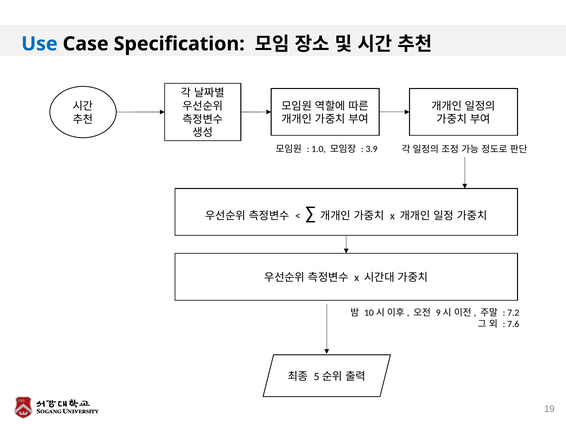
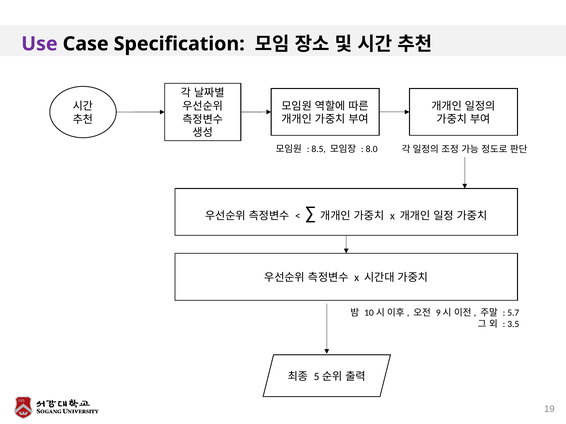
Use colour: blue -> purple (39, 44)
1.0: 1.0 -> 8.5 (319, 149)
3.9: 3.9 -> 8.0 (372, 149)
7.2: 7.2 -> 5.7 (513, 313)
7.6: 7.6 -> 3.5 (513, 325)
